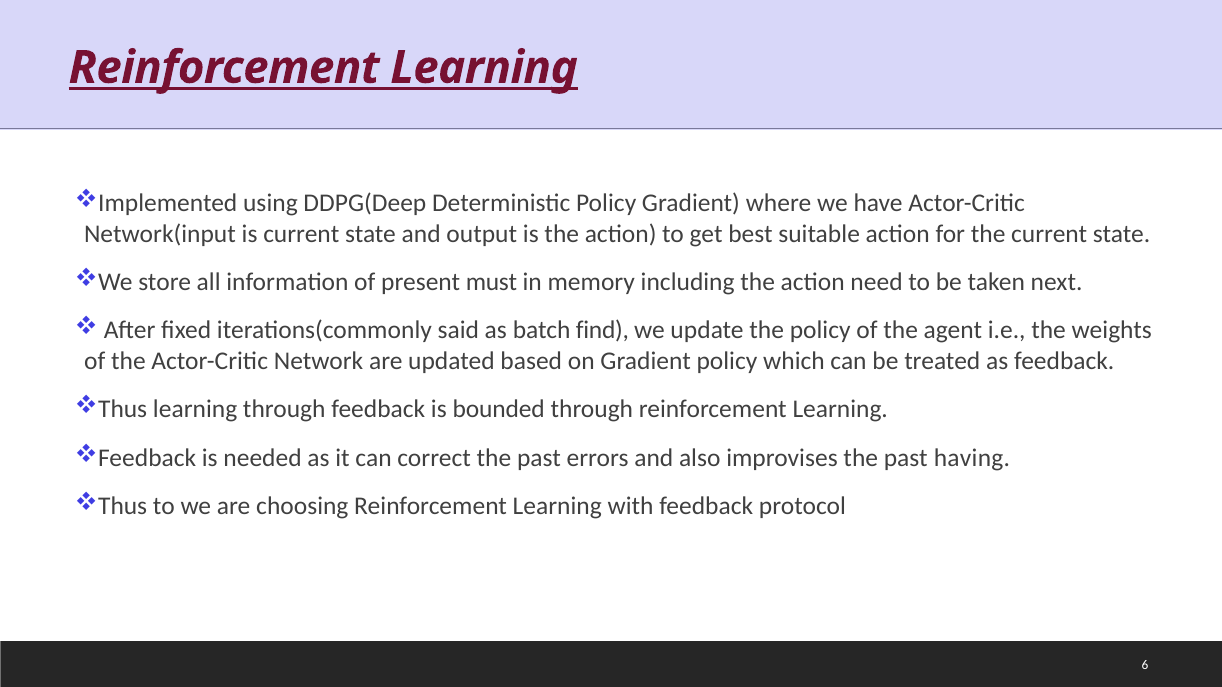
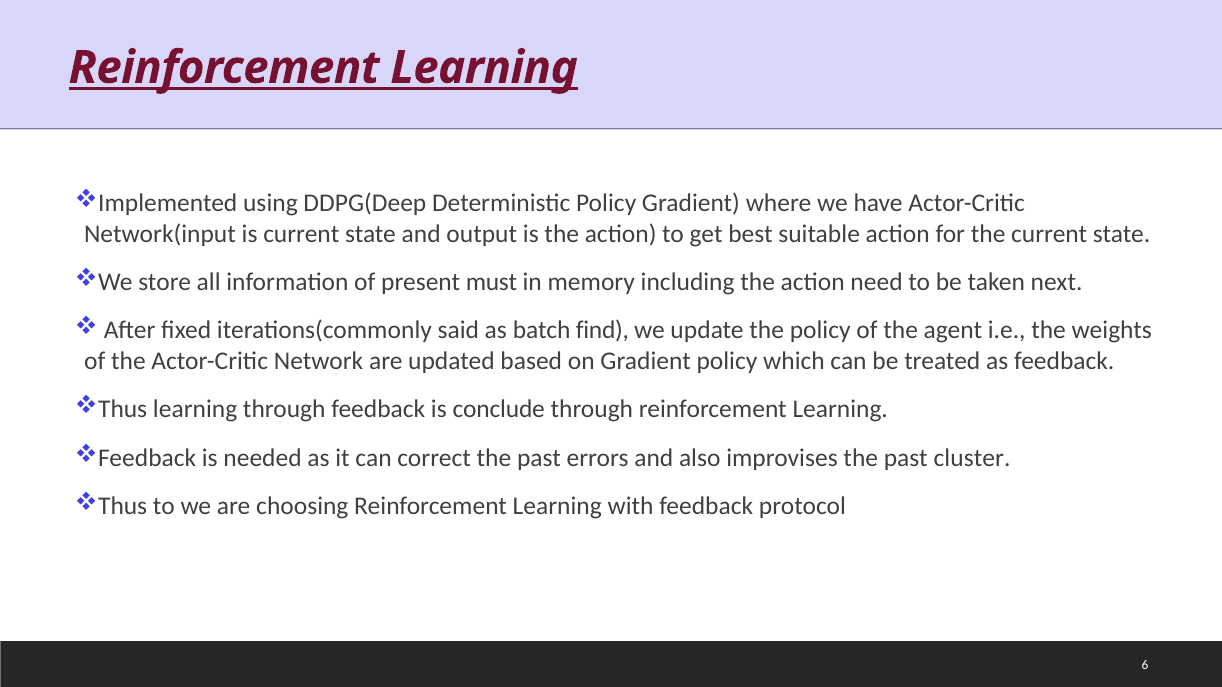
bounded: bounded -> conclude (499, 410)
having: having -> cluster (972, 458)
